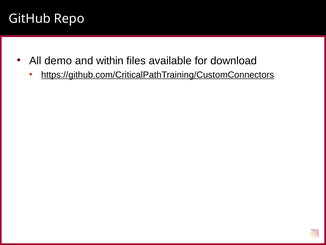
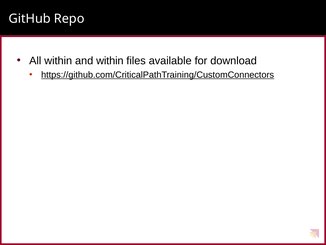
All demo: demo -> within (58, 61)
